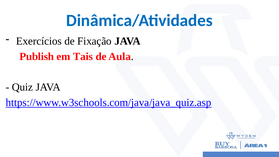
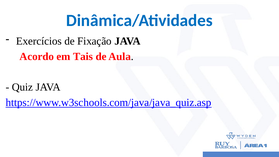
Publish: Publish -> Acordo (37, 56)
